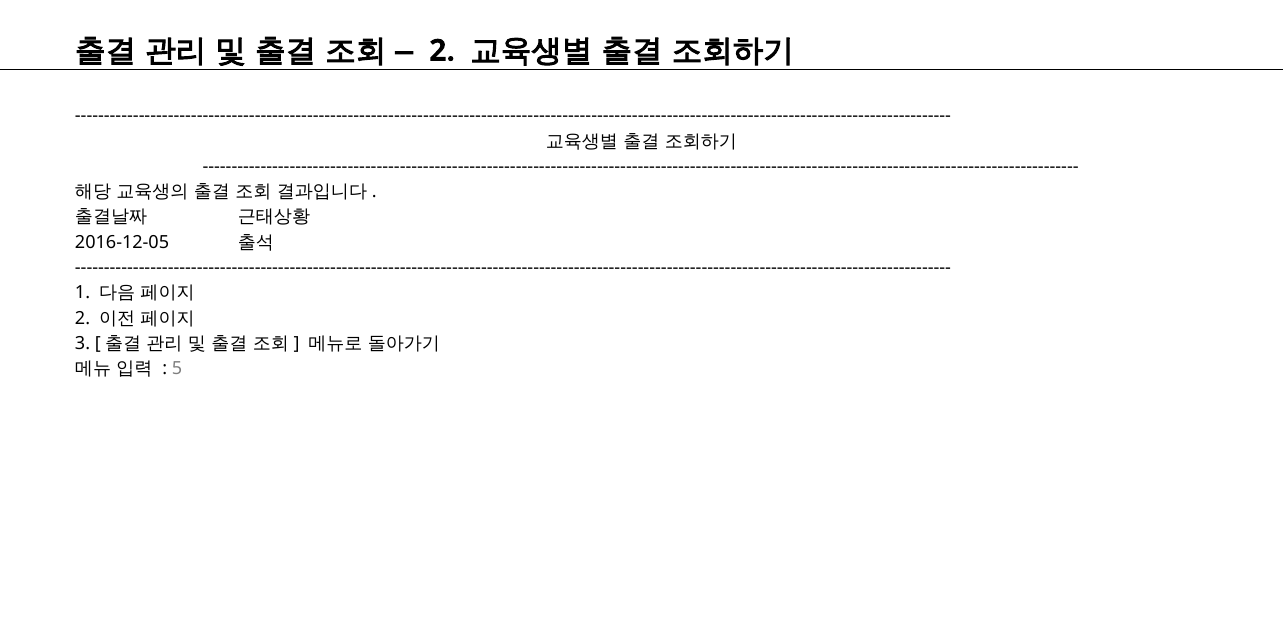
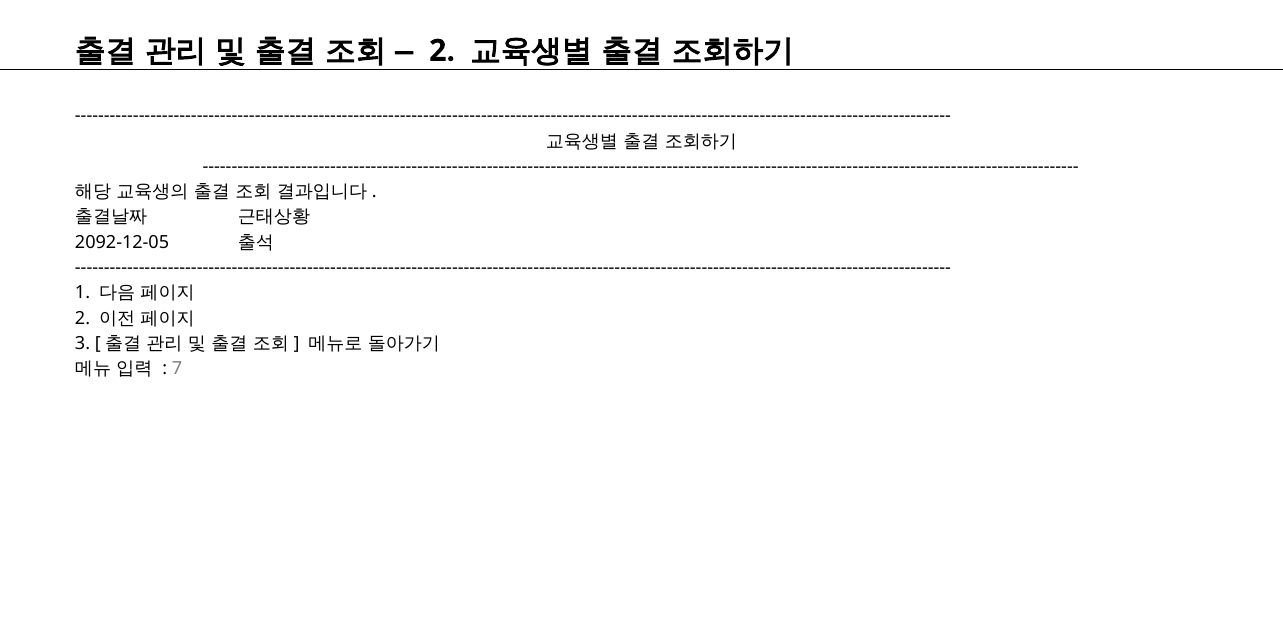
2016-12-05: 2016-12-05 -> 2092-12-05 (122, 242)
5: 5 -> 7 (177, 369)
